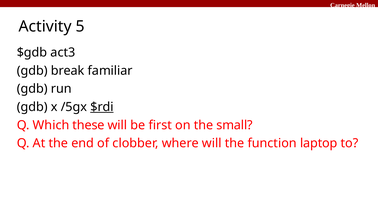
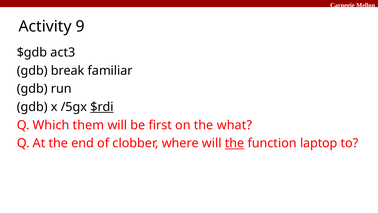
5: 5 -> 9 (80, 26)
these: these -> them (88, 125)
small: small -> what (234, 125)
the underline: none -> present (235, 143)
